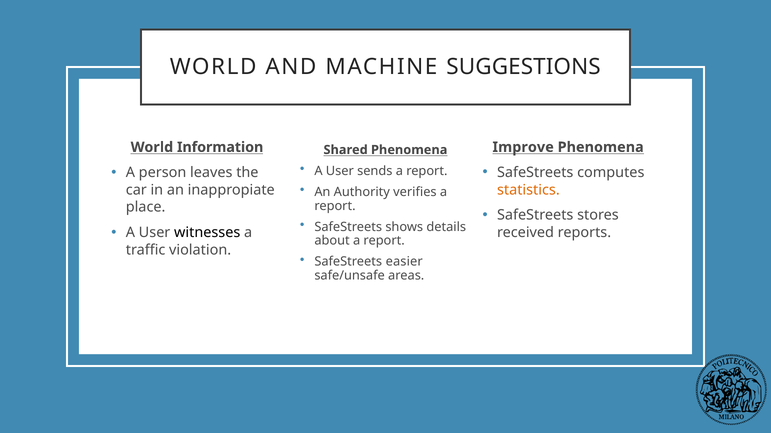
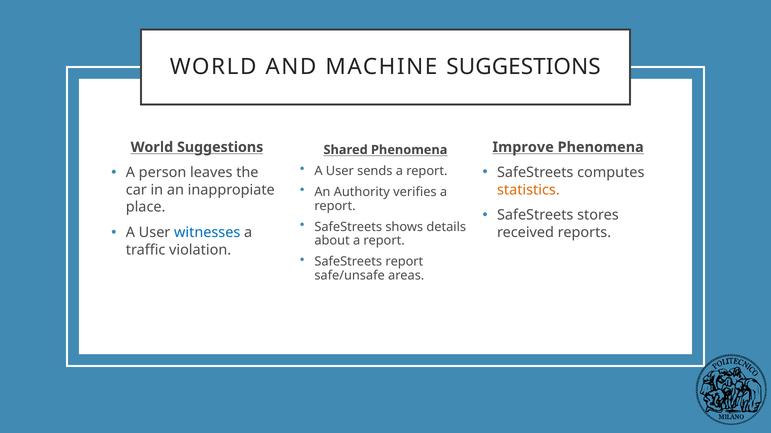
World Information: Information -> Suggestions (220, 147)
witnesses colour: black -> blue (207, 233)
SafeStreets easier: easier -> report (404, 262)
